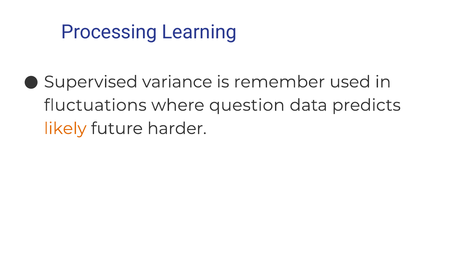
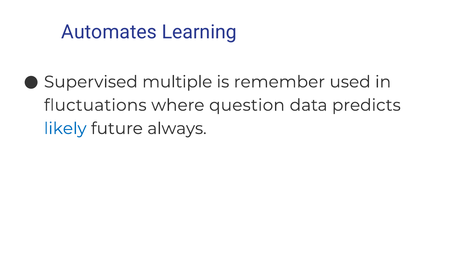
Processing: Processing -> Automates (109, 32)
variance: variance -> multiple (177, 82)
likely colour: orange -> blue (65, 128)
harder: harder -> always (177, 128)
